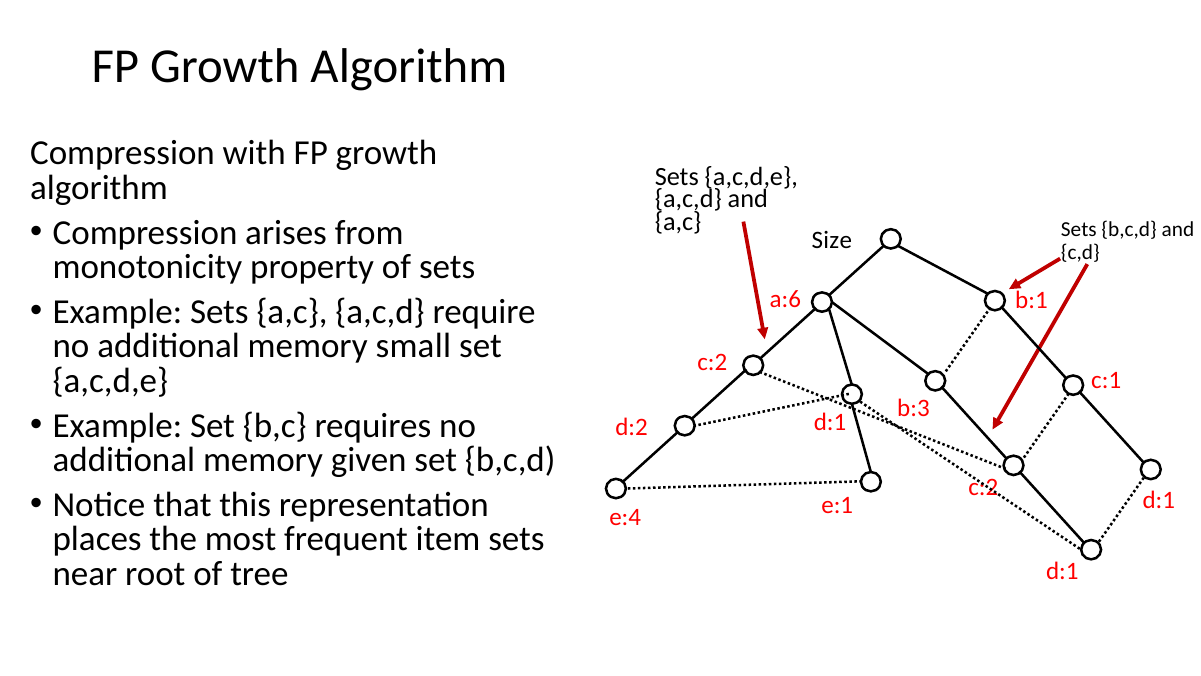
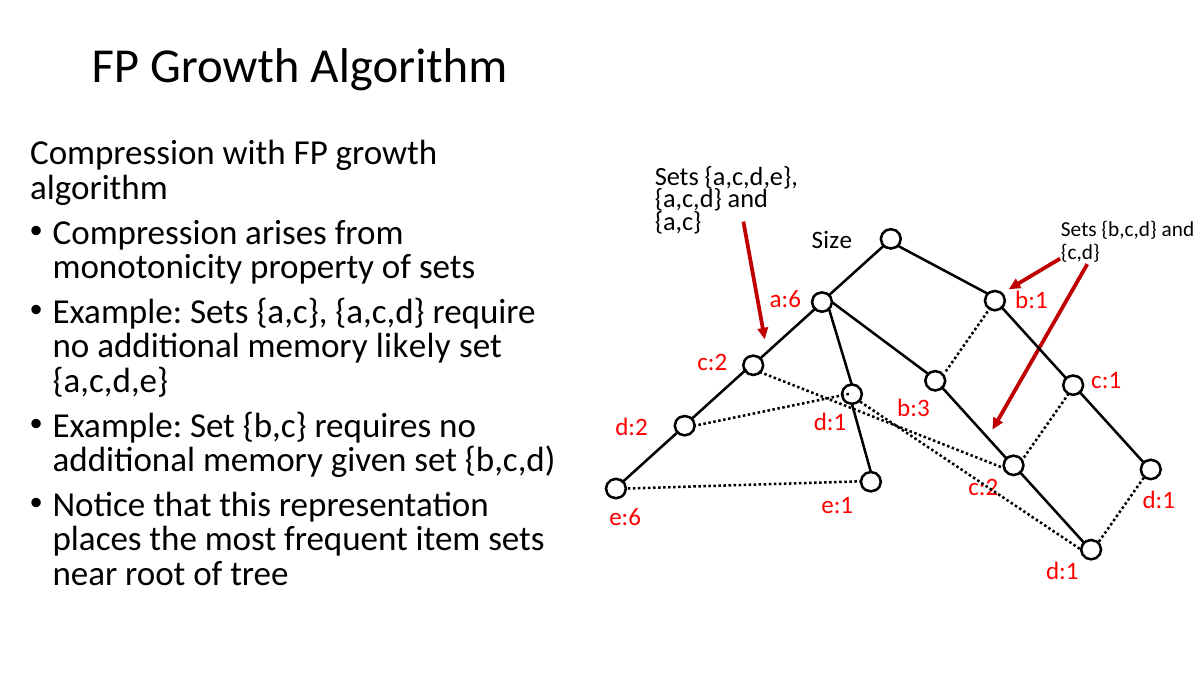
small: small -> likely (413, 346)
e:4: e:4 -> e:6 (625, 517)
